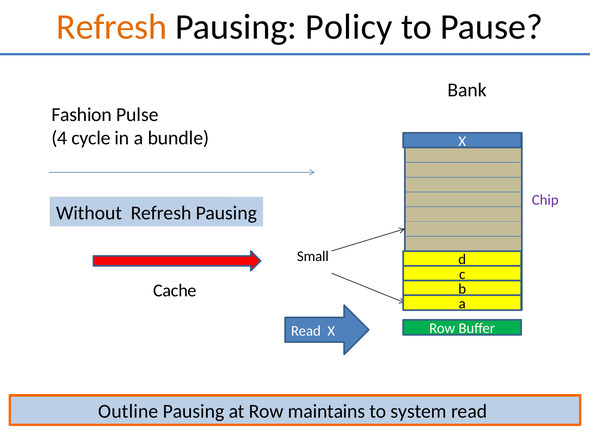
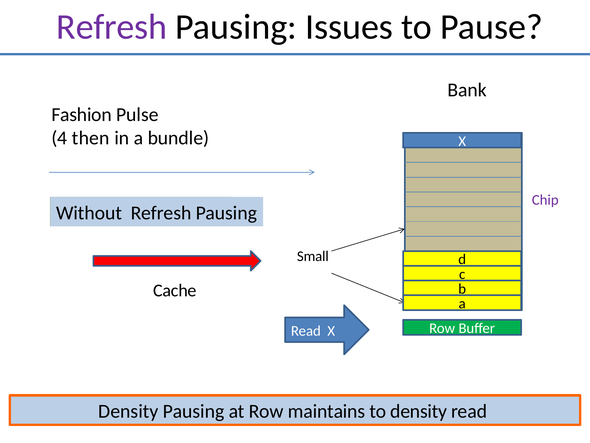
Refresh colour: orange -> purple (112, 27)
Policy: Policy -> Issues (349, 27)
cycle: cycle -> then (91, 138)
Outline: Outline -> Density (128, 411)
to system: system -> density (419, 411)
